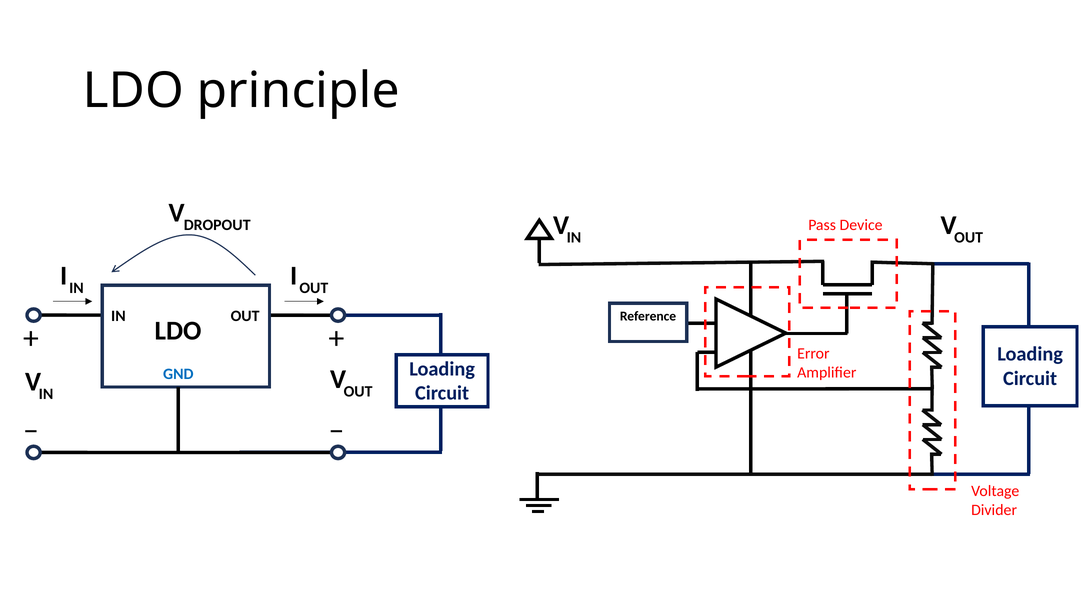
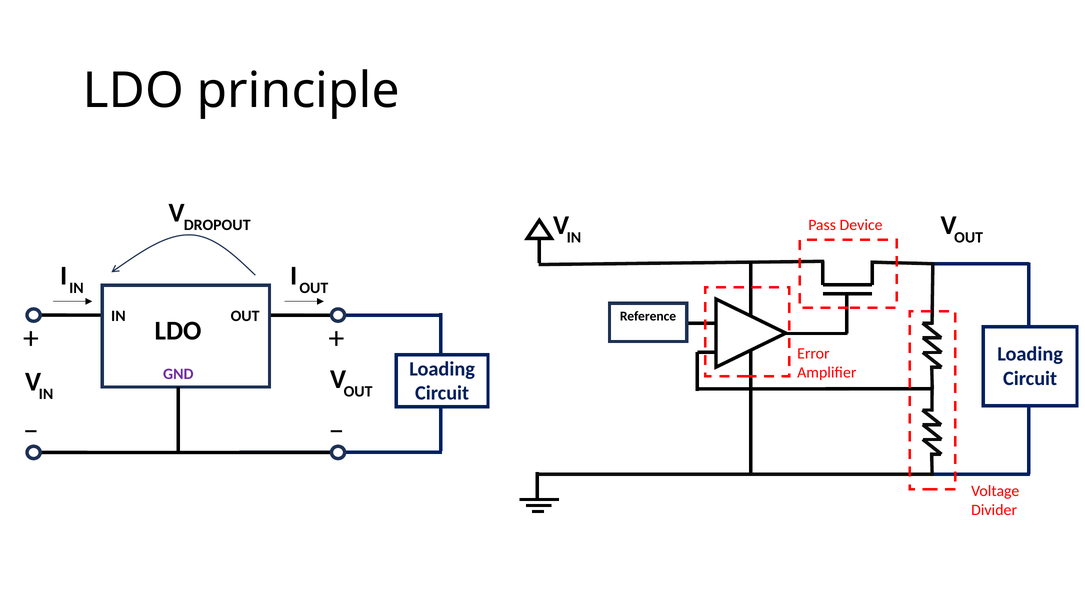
GND colour: blue -> purple (178, 374)
